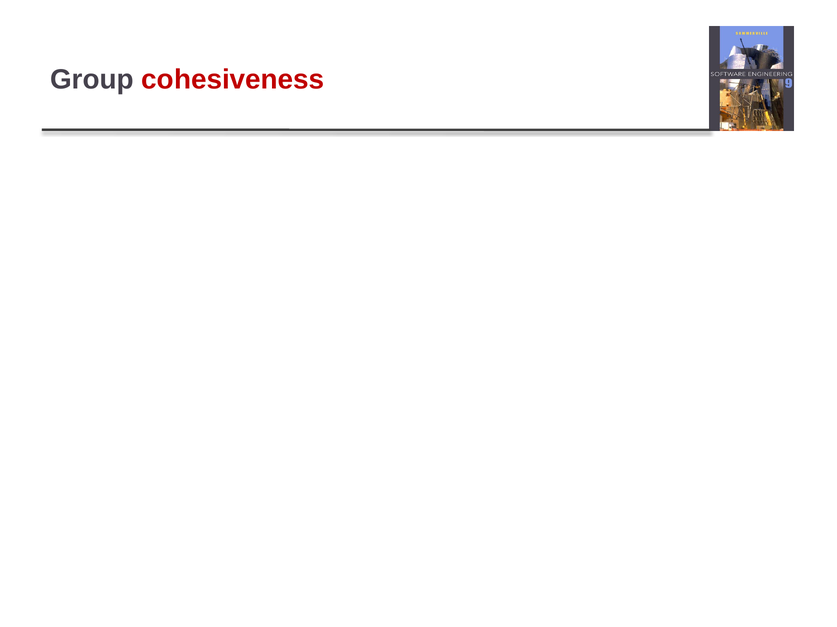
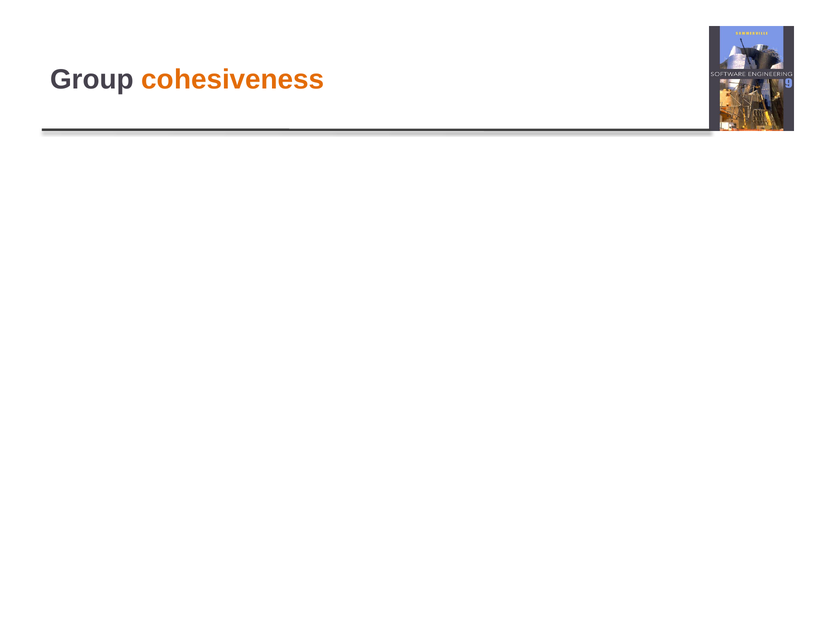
cohesiveness colour: red -> orange (233, 79)
